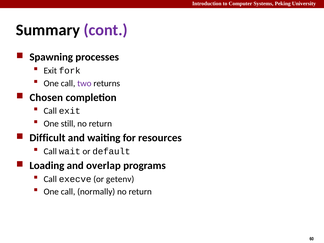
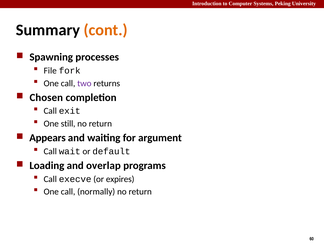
cont colour: purple -> orange (106, 30)
Exit: Exit -> File (50, 71)
Difficult: Difficult -> Appears (48, 138)
resources: resources -> argument (160, 138)
getenv: getenv -> expires (120, 179)
